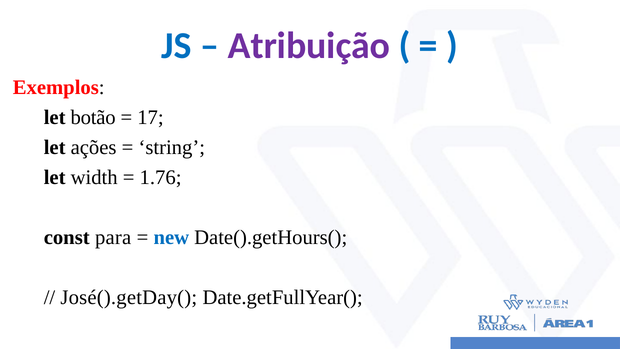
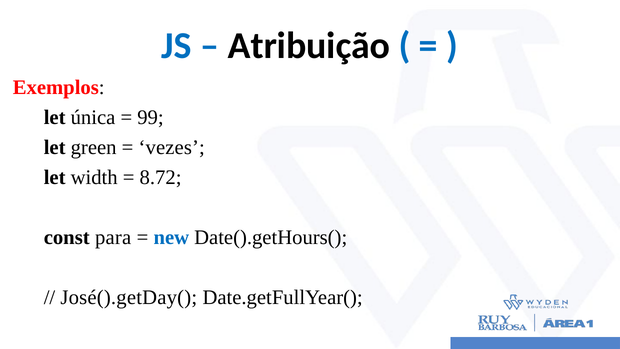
Atribuição colour: purple -> black (309, 46)
botão: botão -> única (93, 117)
17: 17 -> 99 (150, 117)
ações: ações -> green (94, 147)
string: string -> vezes (172, 147)
1.76: 1.76 -> 8.72 (161, 177)
